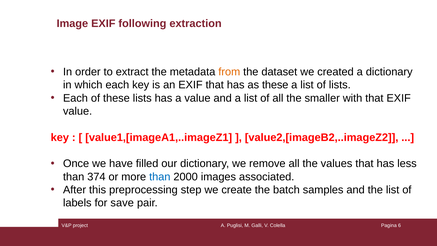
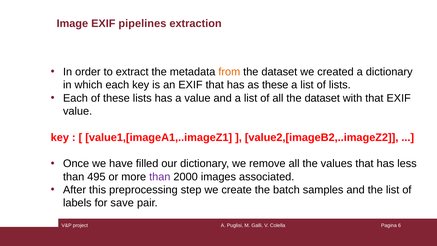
following: following -> pipelines (142, 24)
all the smaller: smaller -> dataset (322, 98)
374: 374 -> 495 (96, 177)
than colour: blue -> purple (160, 177)
